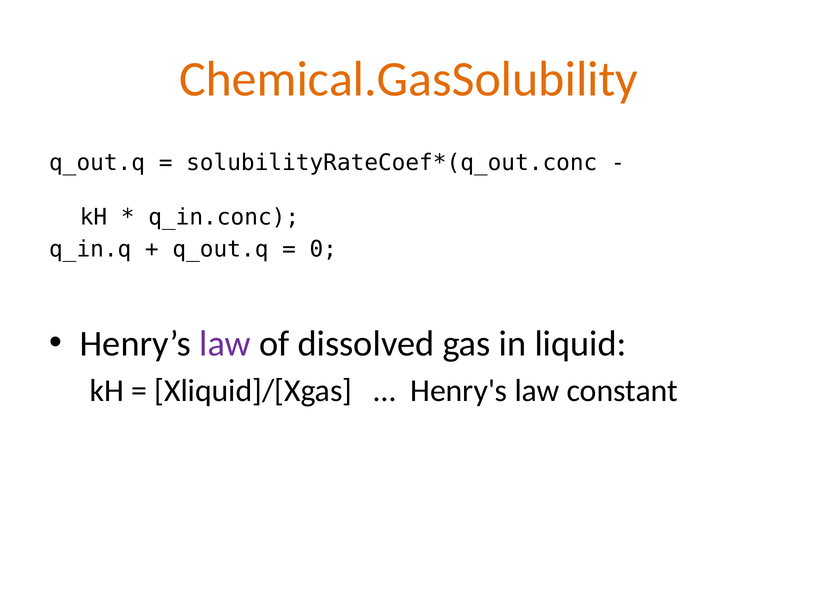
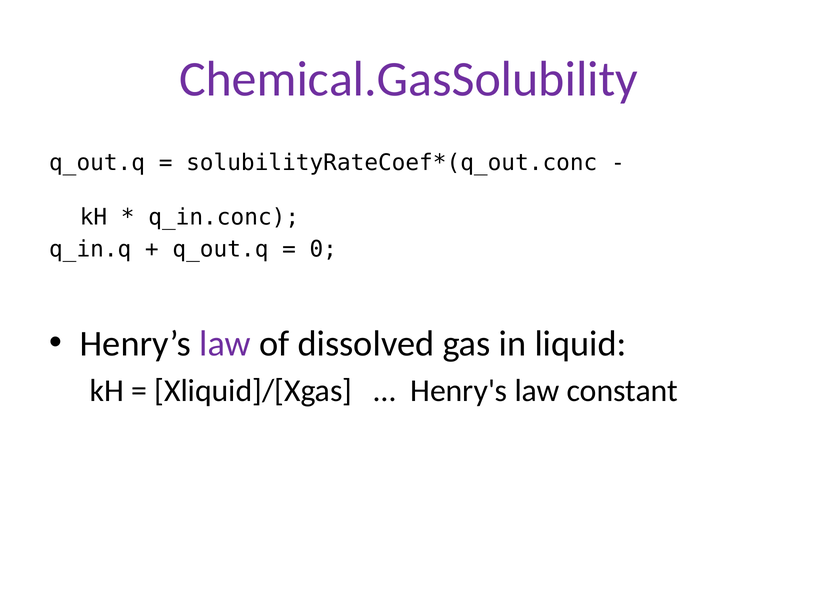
Chemical.GasSolubility colour: orange -> purple (409, 79)
